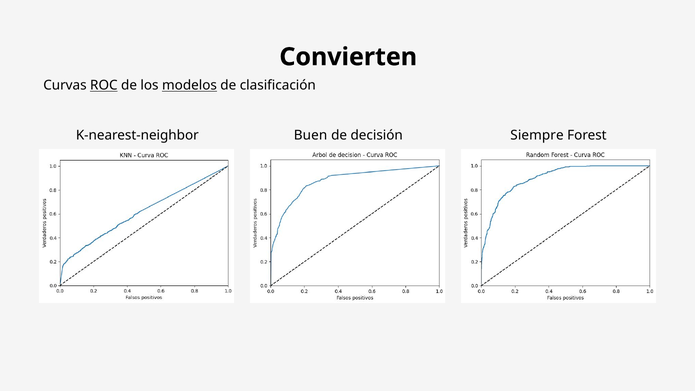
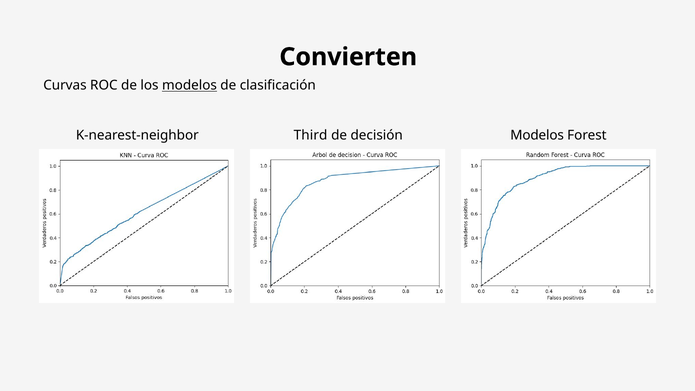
ROC underline: present -> none (104, 85)
Buen: Buen -> Third (311, 136)
decisión Siempre: Siempre -> Modelos (537, 136)
